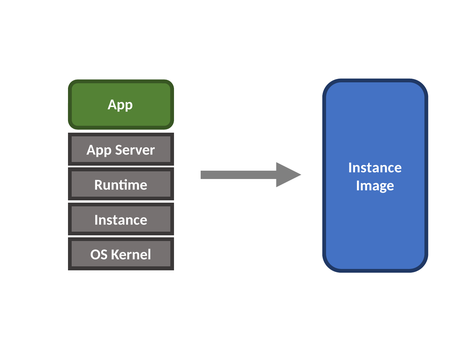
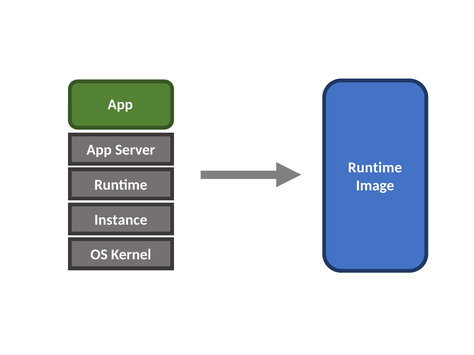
Instance: Instance -> Runtime (375, 168)
